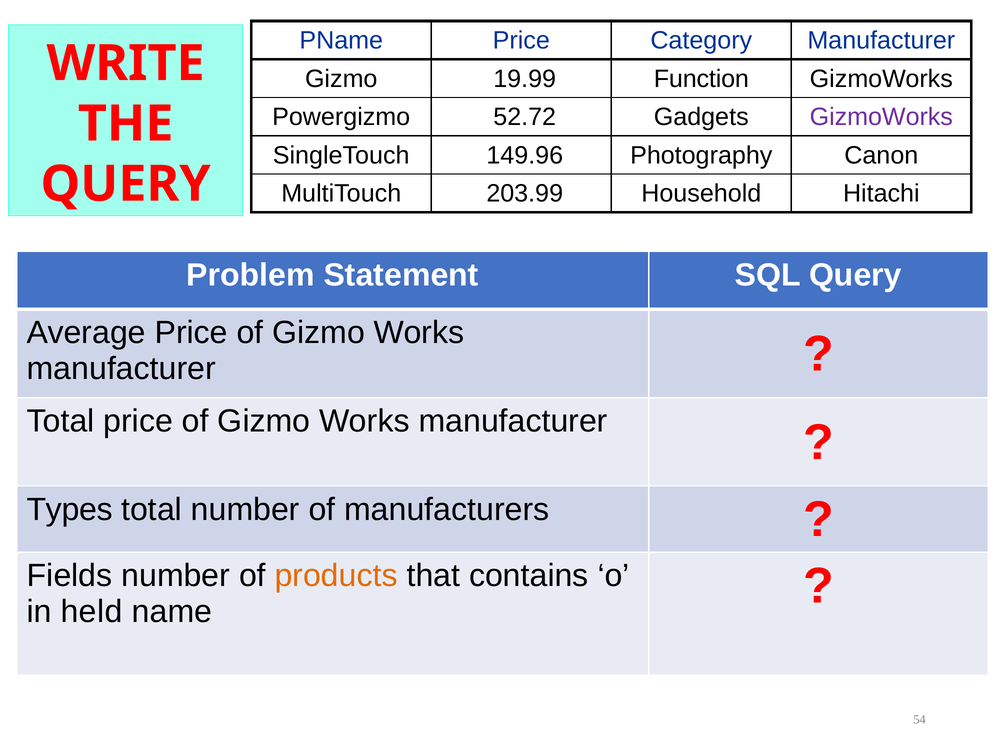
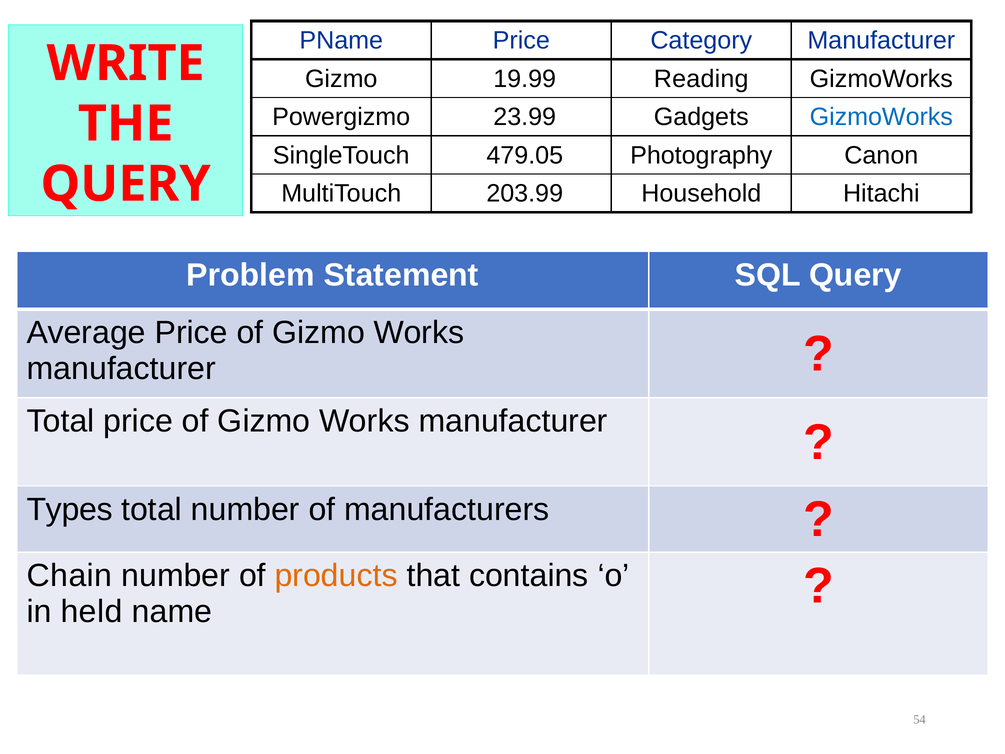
Function: Function -> Reading (701, 79)
52.72: 52.72 -> 23.99 (525, 117)
GizmoWorks colour: purple -> blue (881, 117)
149.96: 149.96 -> 479.05 (525, 155)
Fields: Fields -> Chain (69, 576)
